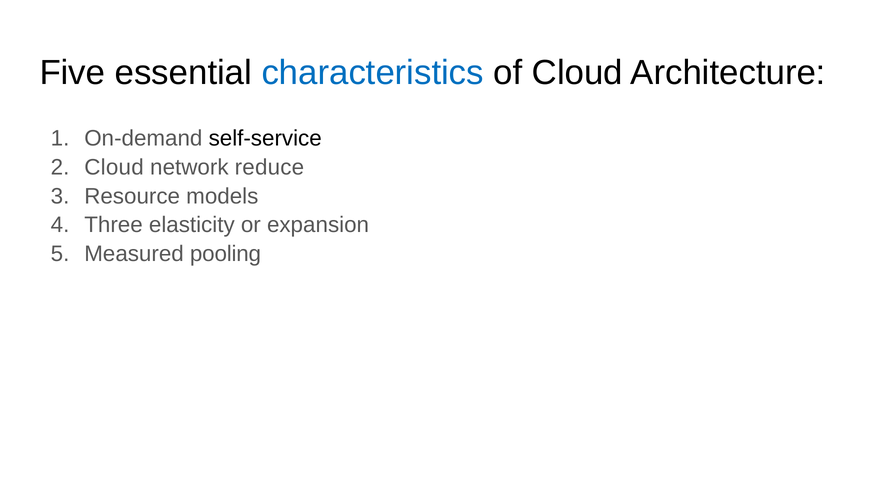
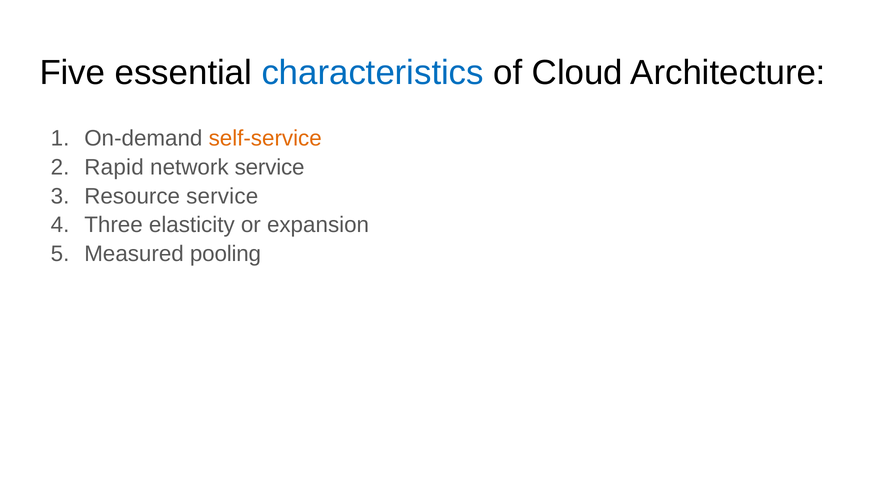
self-service colour: black -> orange (265, 139)
Cloud: Cloud -> Rapid (114, 167)
network reduce: reduce -> service (270, 167)
Resource models: models -> service (222, 196)
